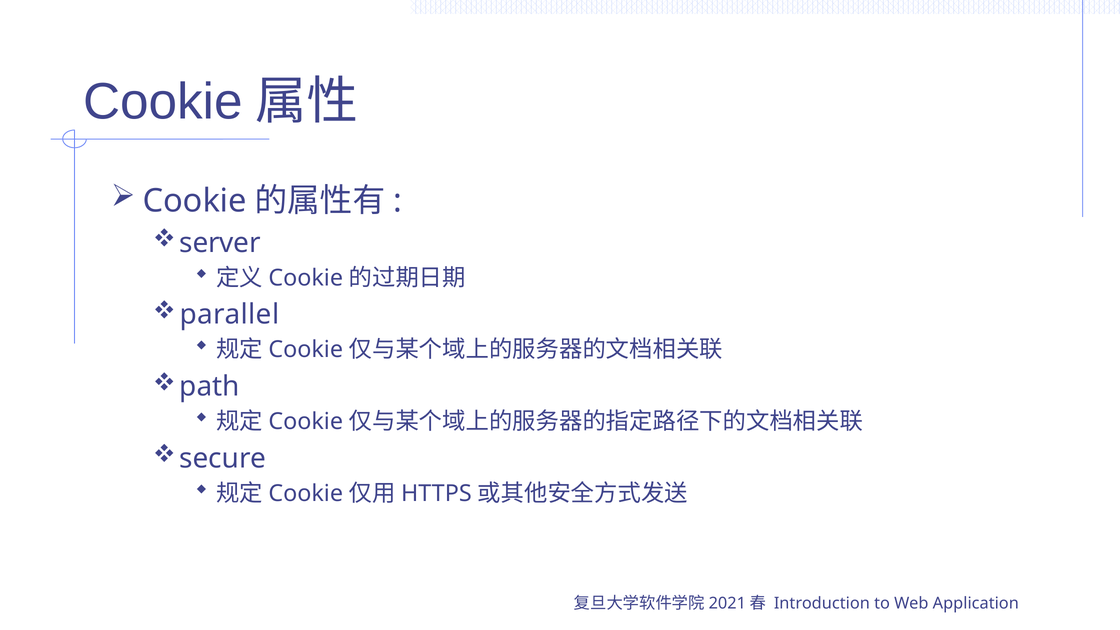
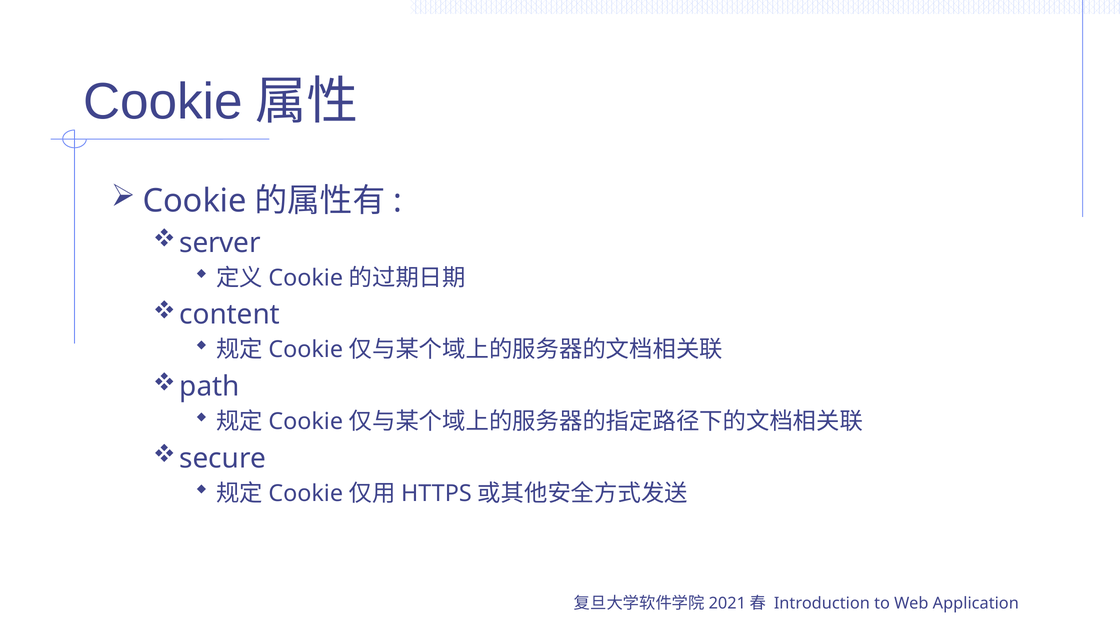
parallel: parallel -> content (230, 315)
